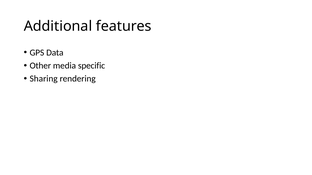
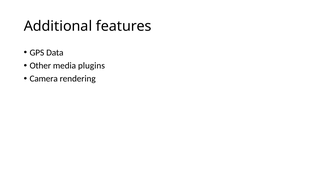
specific: specific -> plugins (91, 66)
Sharing: Sharing -> Camera (44, 79)
